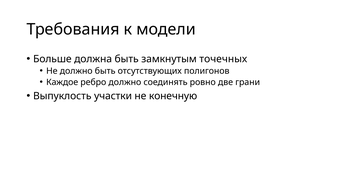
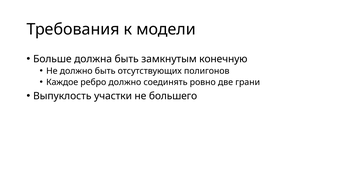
точечных: точечных -> конечную (223, 59)
конечную: конечную -> большего (173, 96)
